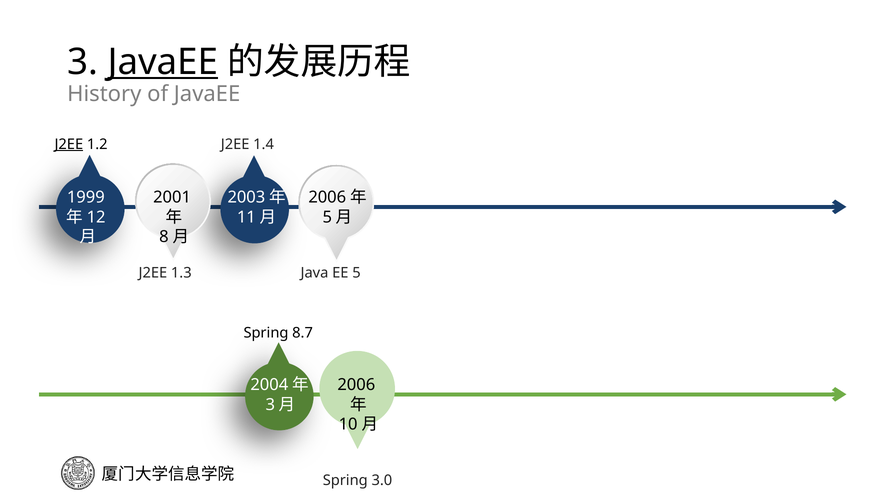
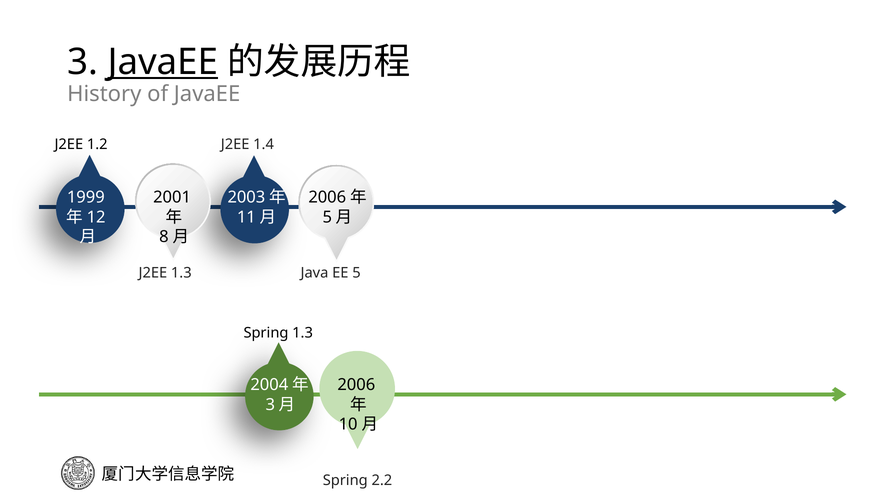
J2EE underline: present -> none (69, 144)
Spring 8.7: 8.7 -> 1.3 (303, 333)
3.0: 3.0 -> 2.2 (382, 481)
